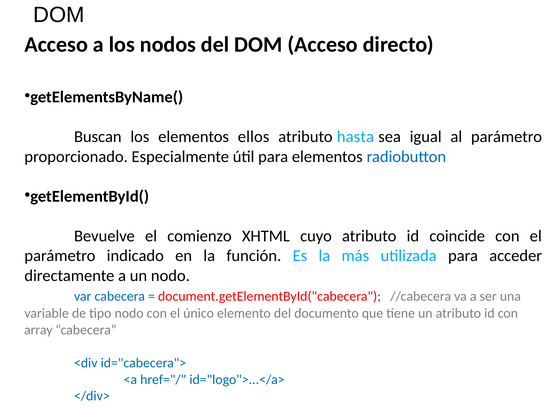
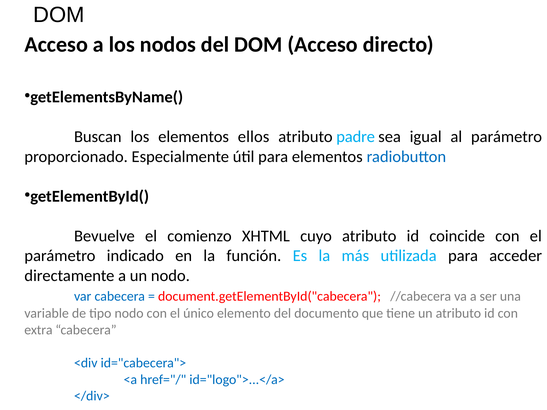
hasta: hasta -> padre (356, 137)
array: array -> extra (38, 330)
